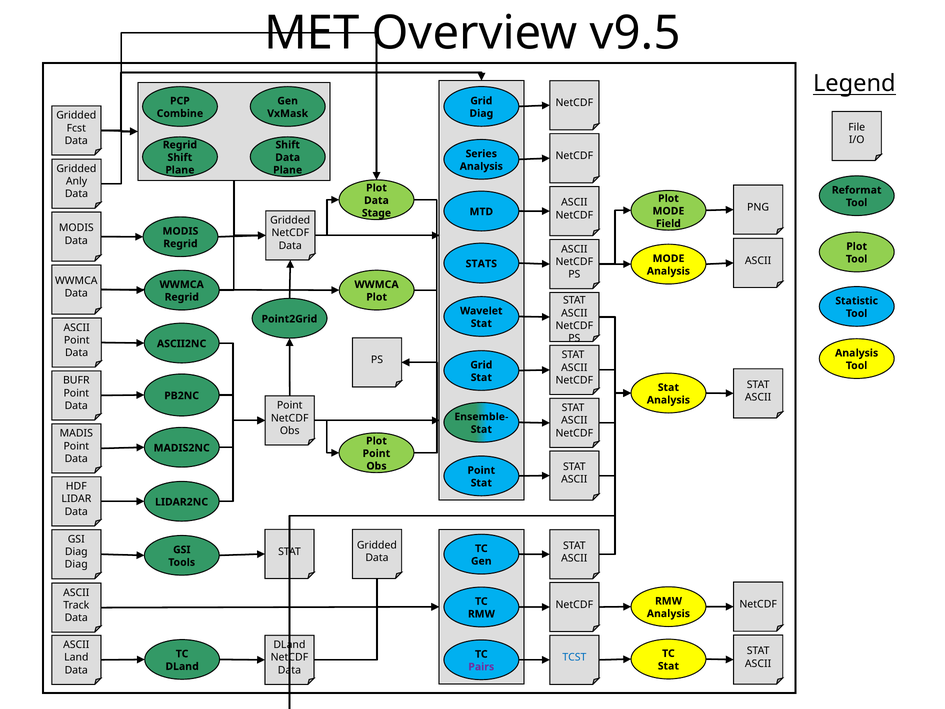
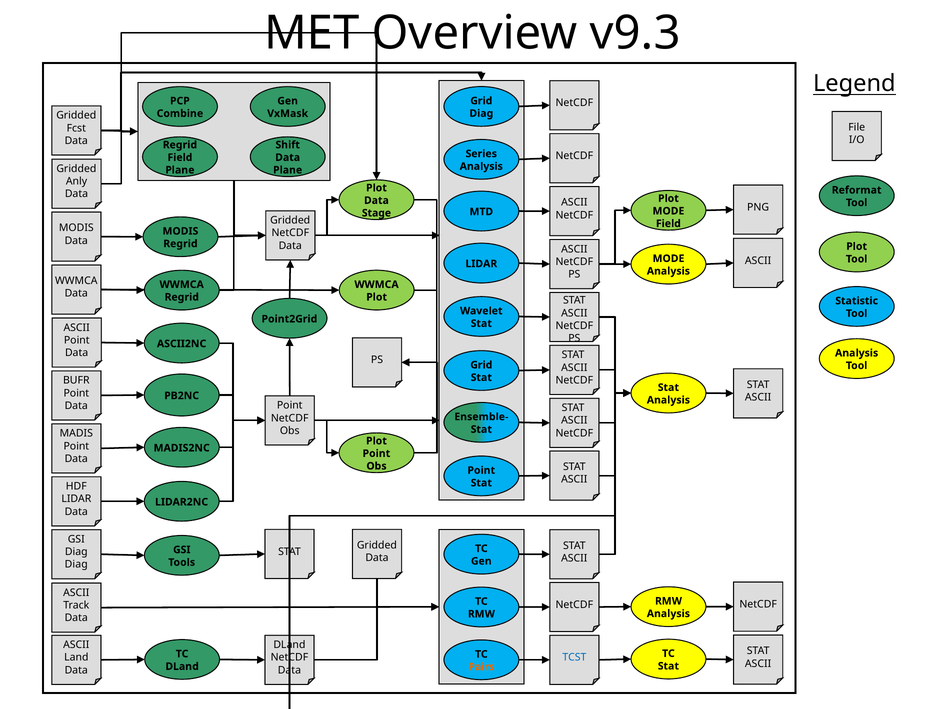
v9.5: v9.5 -> v9.3 (635, 33)
Shift: Shift -> Field (180, 157)
STATS: STATS -> LIDAR (481, 264)
Pairs colour: purple -> orange (481, 667)
